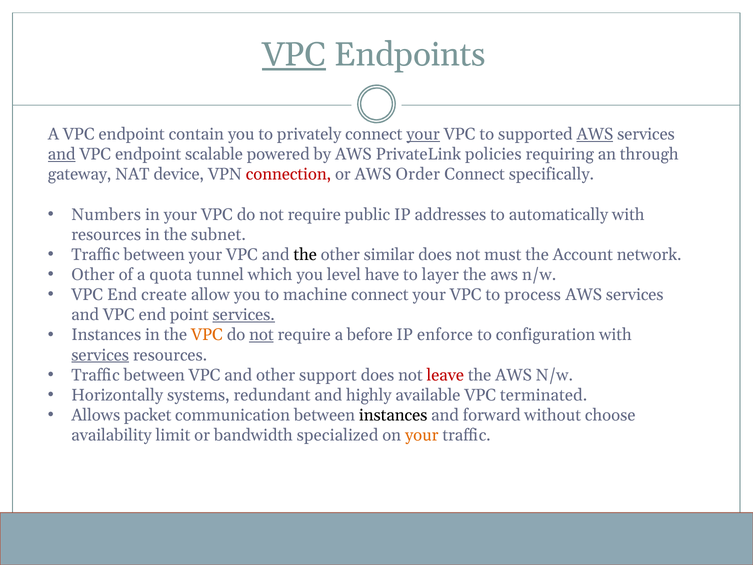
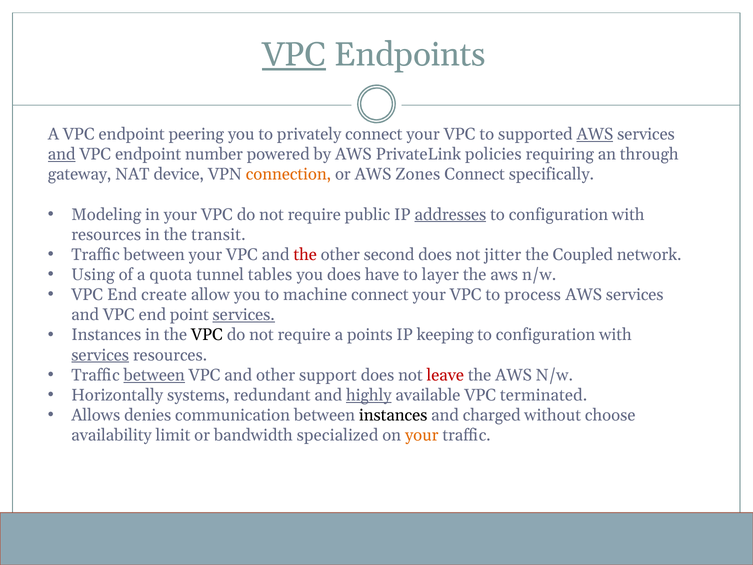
contain: contain -> peering (196, 134)
your underline: present -> none (423, 134)
scalable: scalable -> number (214, 154)
connection colour: red -> orange (288, 174)
Order: Order -> Zones (418, 174)
Numbers: Numbers -> Modeling (106, 214)
addresses underline: none -> present (450, 214)
automatically: automatically -> configuration (558, 214)
subnet: subnet -> transit (218, 234)
the colour: black -> red (305, 255)
similar: similar -> second (389, 255)
must: must -> jitter (503, 255)
Account: Account -> Coupled (583, 255)
Other: Other -> Using (93, 275)
which: which -> tables (270, 275)
you level: level -> does (344, 275)
VPC colour: orange -> black (207, 335)
not underline: present -> none (261, 335)
before: before -> points (370, 335)
enforce: enforce -> keeping (445, 335)
between underline: none -> present (154, 375)
highly underline: none -> present (369, 395)
packet: packet -> denies (148, 415)
forward: forward -> charged (492, 415)
